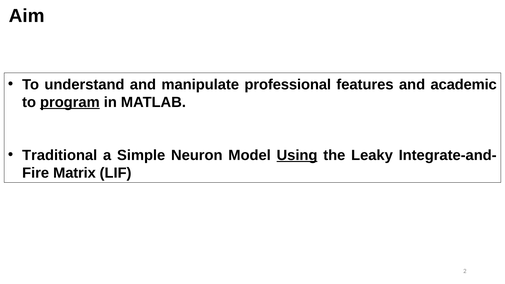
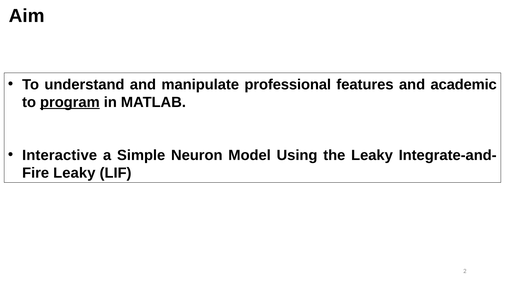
Traditional: Traditional -> Interactive (60, 155)
Using underline: present -> none (297, 155)
Matrix: Matrix -> Leaky (74, 173)
